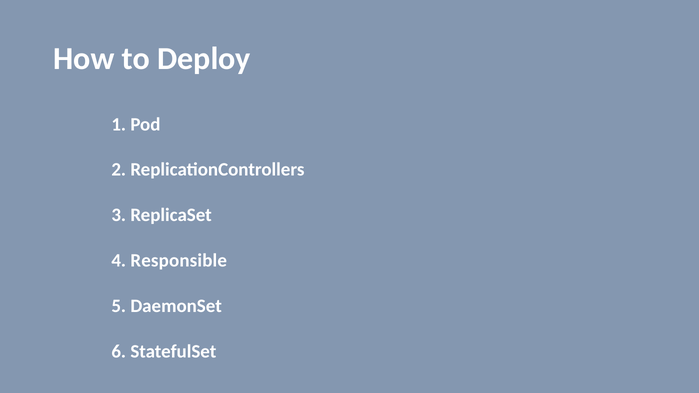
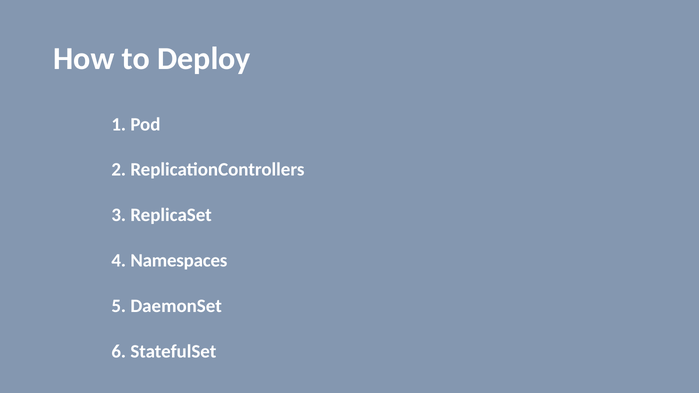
Responsible: Responsible -> Namespaces (179, 261)
